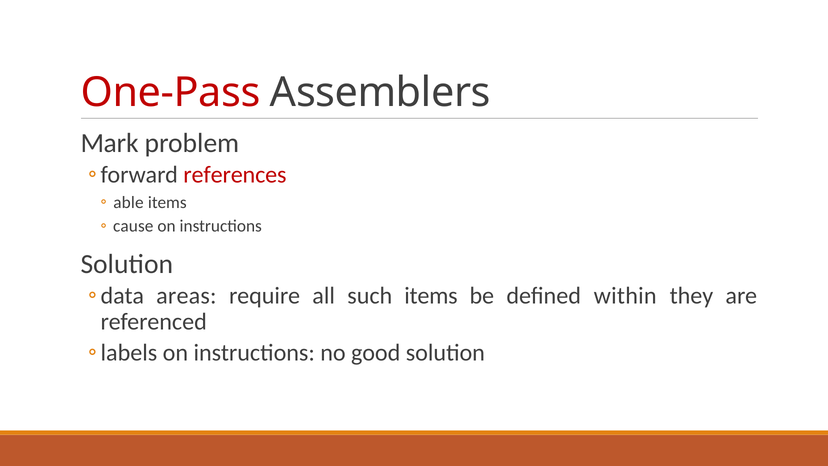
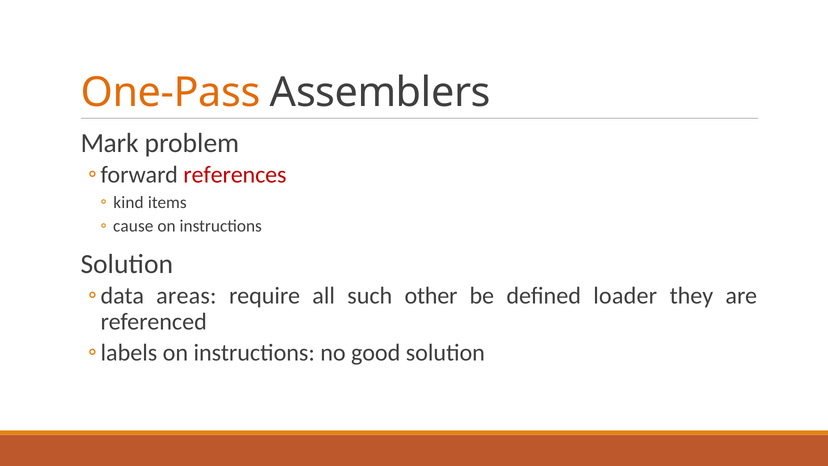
One-Pass colour: red -> orange (171, 93)
able: able -> kind (128, 202)
such items: items -> other (431, 295)
within: within -> loader (625, 295)
